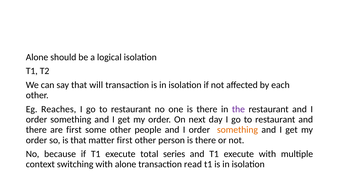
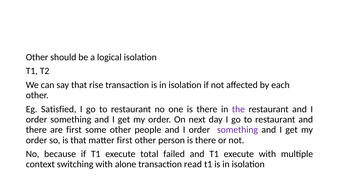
Alone: Alone -> Other (37, 57)
will: will -> rise (96, 85)
Reaches: Reaches -> Satisfied (59, 109)
something colour: orange -> purple (237, 130)
series: series -> failed (174, 154)
